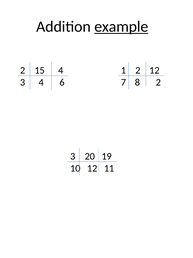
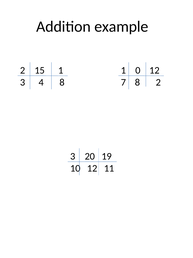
example underline: present -> none (121, 27)
15 4: 4 -> 1 (61, 70)
2: 2 -> 0 (138, 70)
4 6: 6 -> 8 (62, 82)
